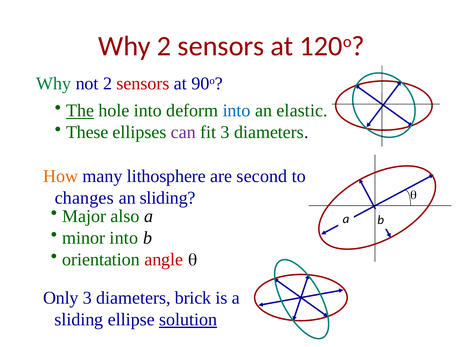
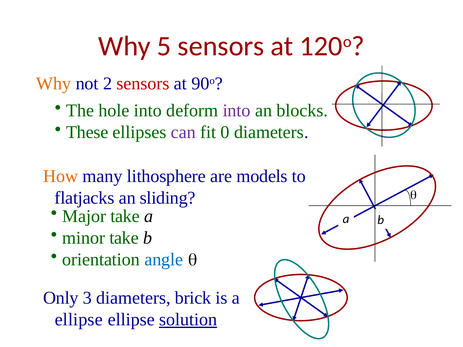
Why 2: 2 -> 5 (164, 46)
Why colour: green -> orange (54, 84)
The underline: present -> none (80, 111)
into colour: blue -> purple (237, 111)
elastic: elastic -> blocks (302, 111)
fit 3: 3 -> 0 (225, 132)
second: second -> models (262, 176)
changes: changes -> flatjacks (84, 198)
Major also: also -> take (125, 216)
minor into: into -> take (124, 238)
angle colour: red -> blue (164, 260)
sliding: sliding -> ellipse (79, 320)
